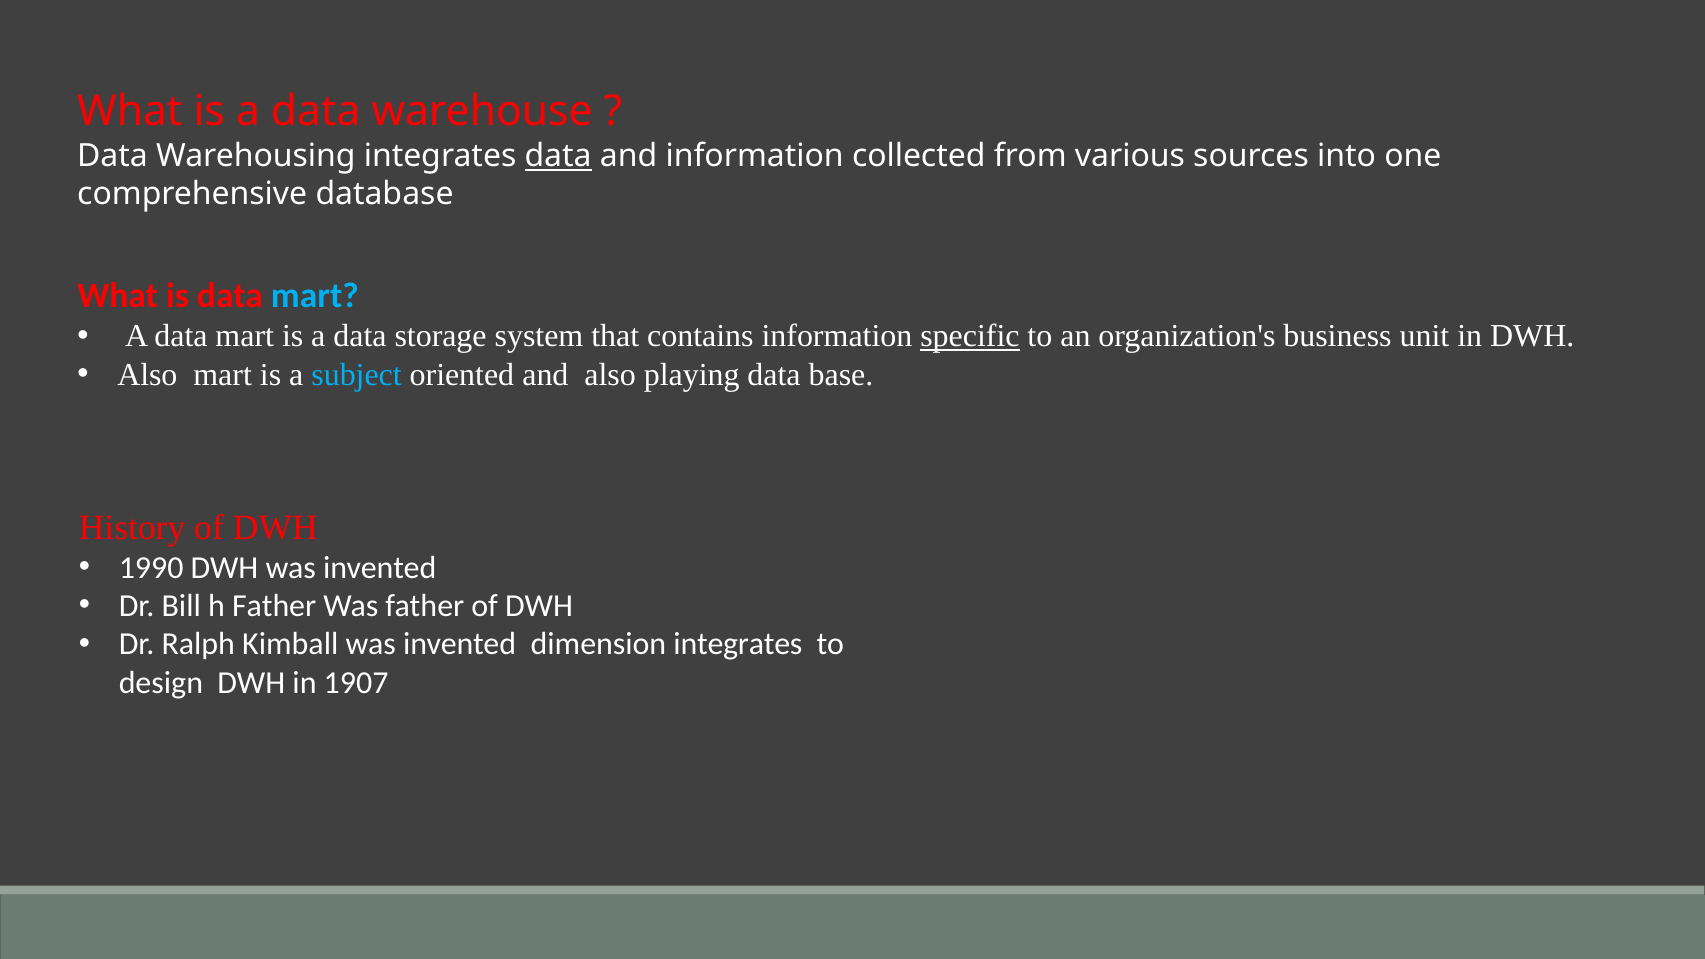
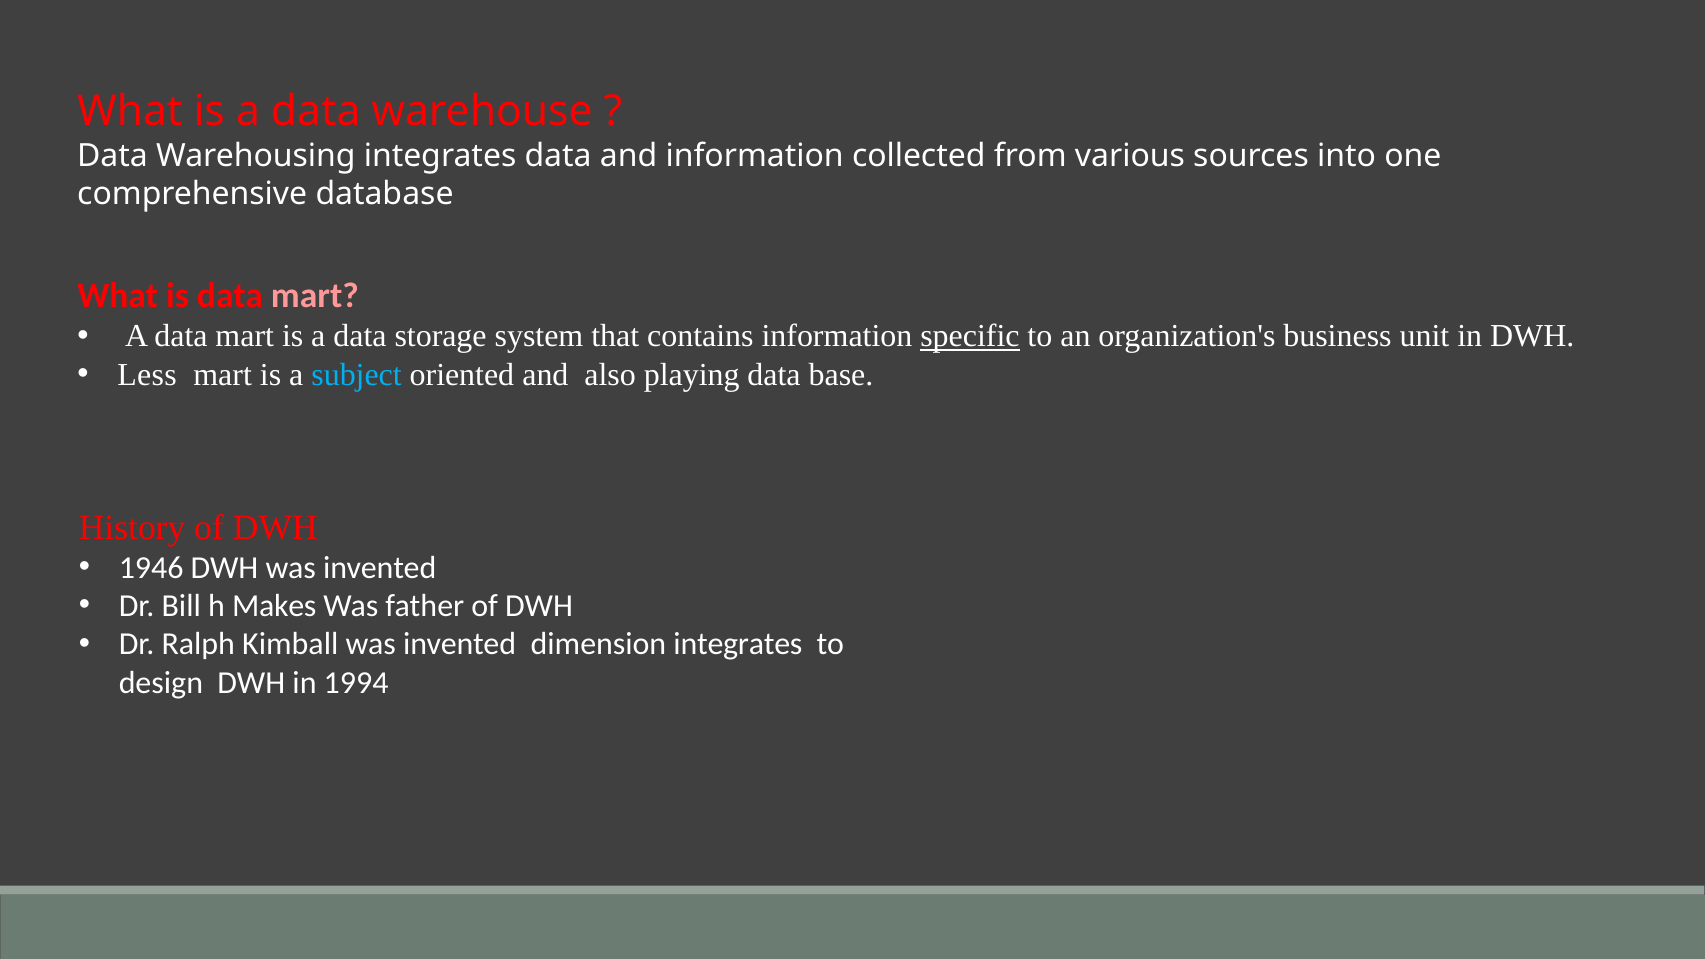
data underline: present -> none (558, 156)
mart colour: light blue -> pink (315, 296)
Also: Also -> Less (147, 375)
1990: 1990 -> 1946 (151, 568)
h Father: Father -> Makes (274, 606)
1907: 1907 -> 1994 (356, 683)
